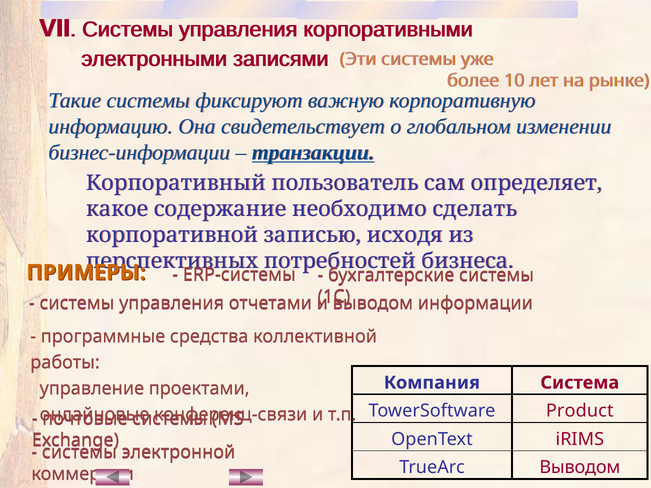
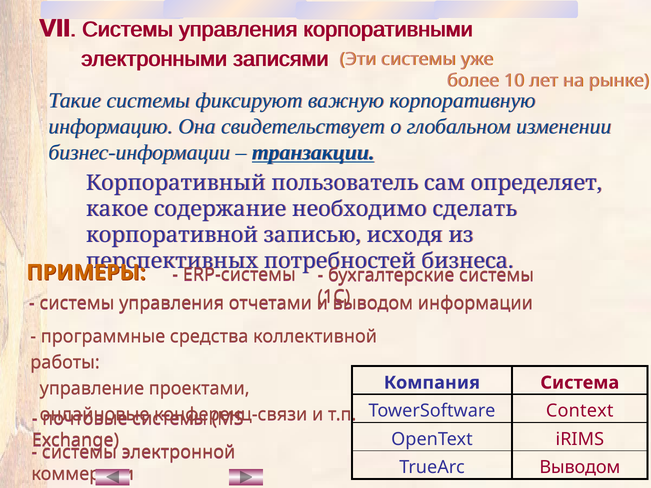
Product: Product -> Context (580, 411)
